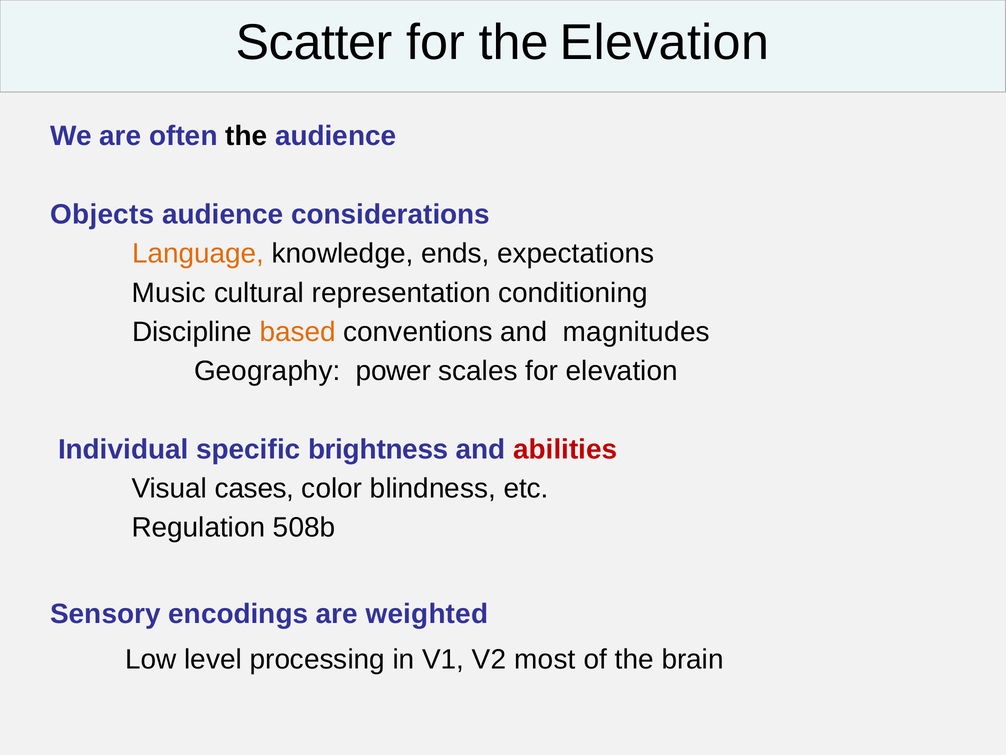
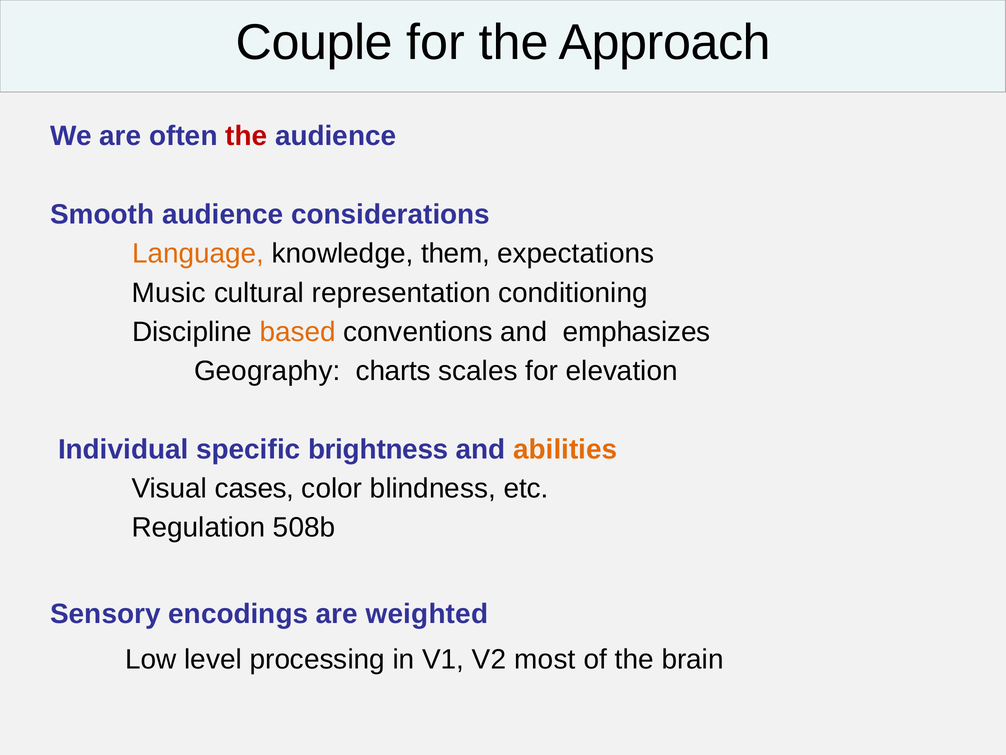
Scatter: Scatter -> Couple (314, 43)
the Elevation: Elevation -> Approach (665, 43)
the colour: black -> red (246, 136)
Objects: Objects -> Smooth (102, 214)
ends: ends -> them (455, 253)
magnitudes: magnitudes -> emphasizes (637, 332)
power: power -> charts (393, 371)
abilities colour: red -> orange (565, 449)
